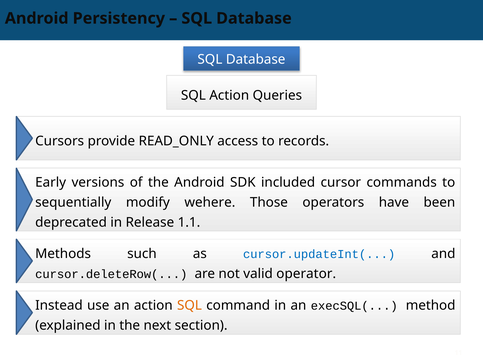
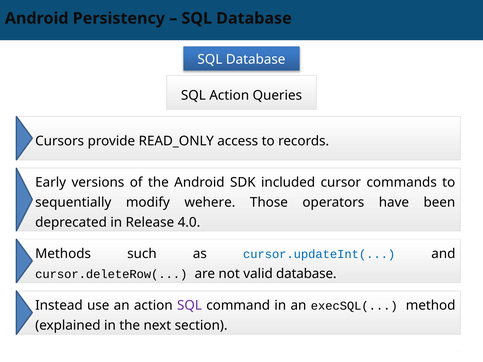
1.1: 1.1 -> 4.0 (189, 223)
valid operator: operator -> database (306, 274)
SQL colour: orange -> purple (189, 306)
